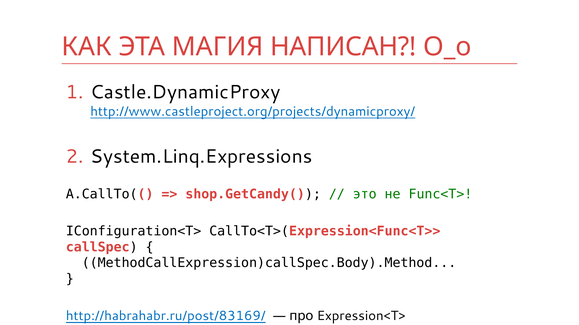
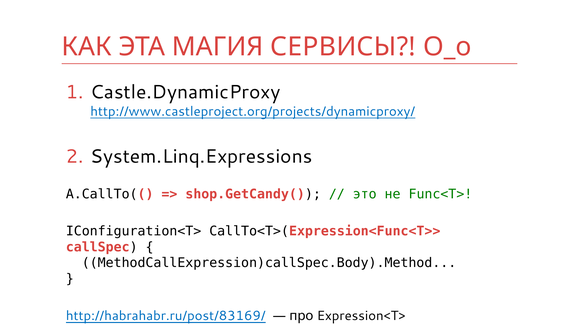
НАПИСАН: НАПИСАН -> СЕРВИСЫ (343, 47)
